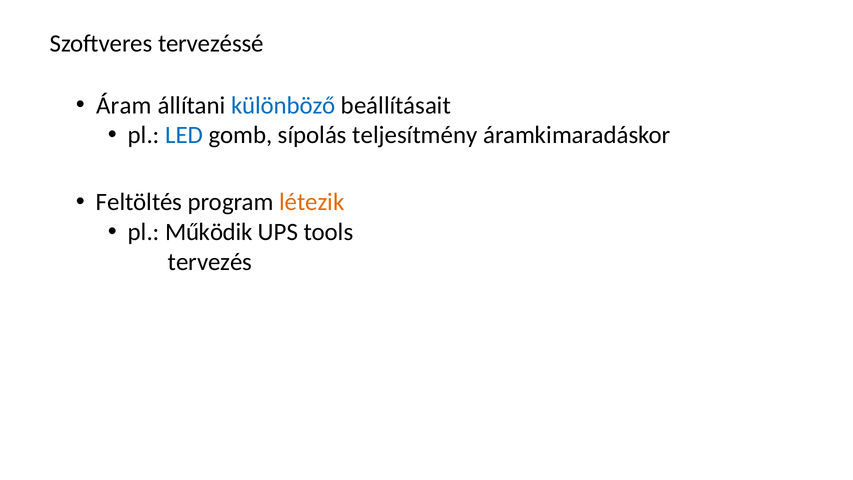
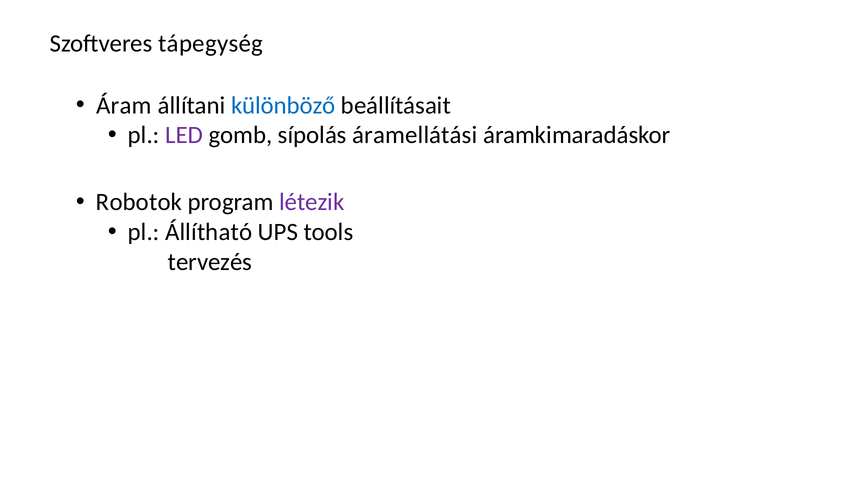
tervezéssé: tervezéssé -> tápegység (211, 44)
LED colour: blue -> purple (184, 135)
teljesítmény: teljesítmény -> áramellátási (415, 135)
Feltöltés: Feltöltés -> Robotok (139, 202)
létezik colour: orange -> purple (312, 202)
Működik: Működik -> Állítható (209, 232)
